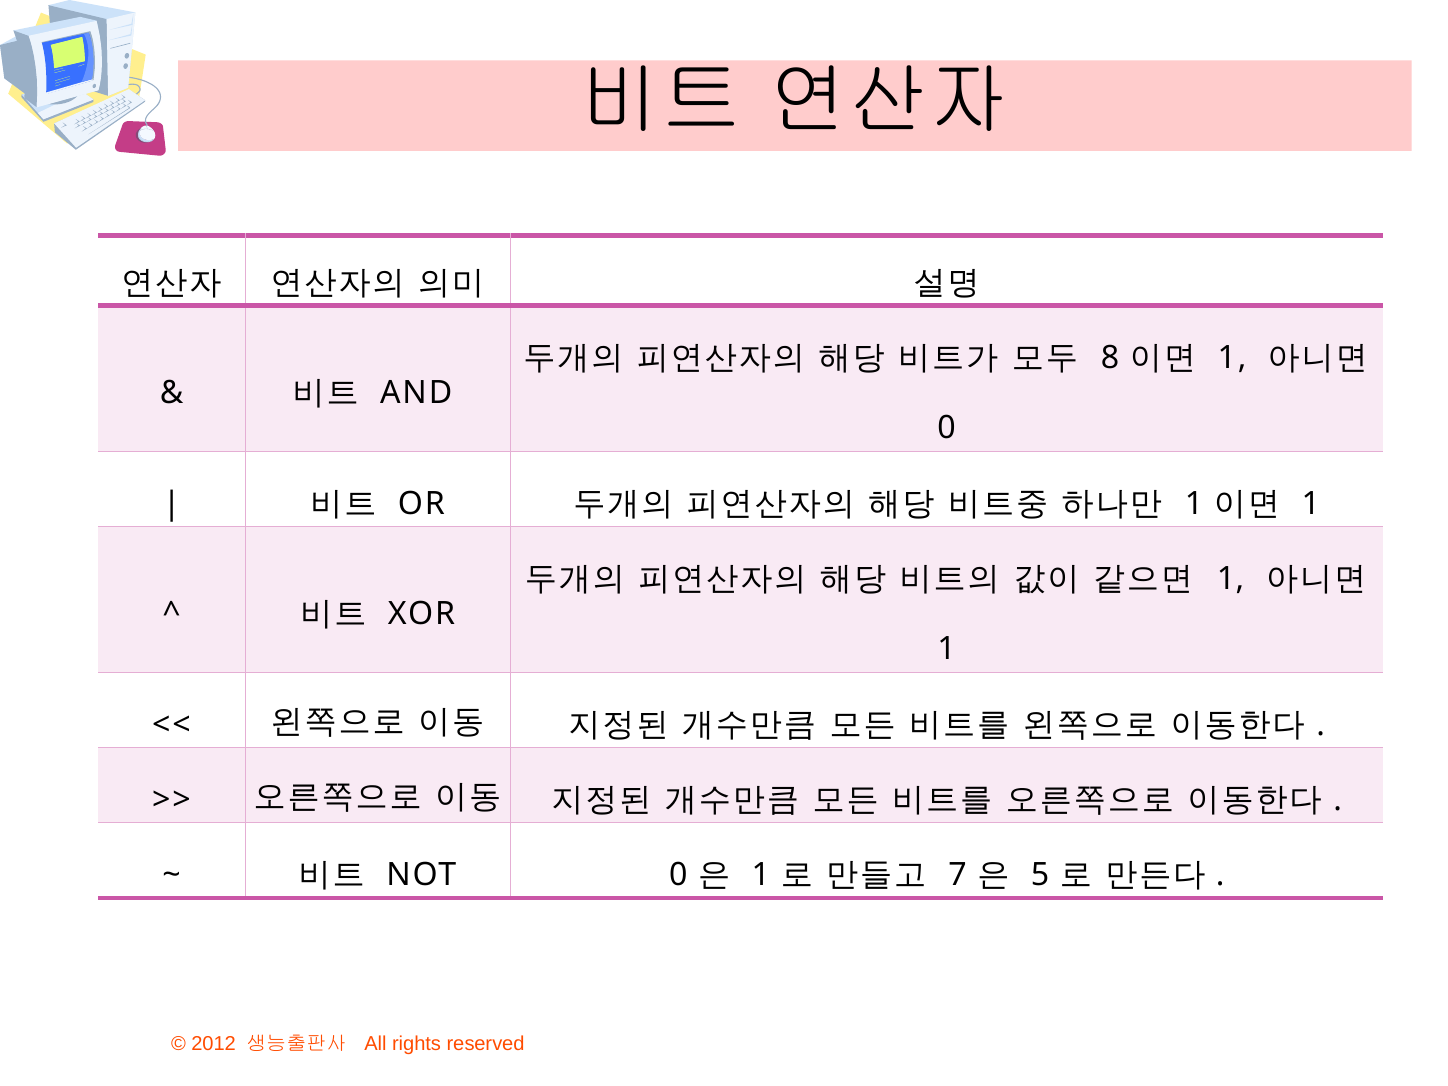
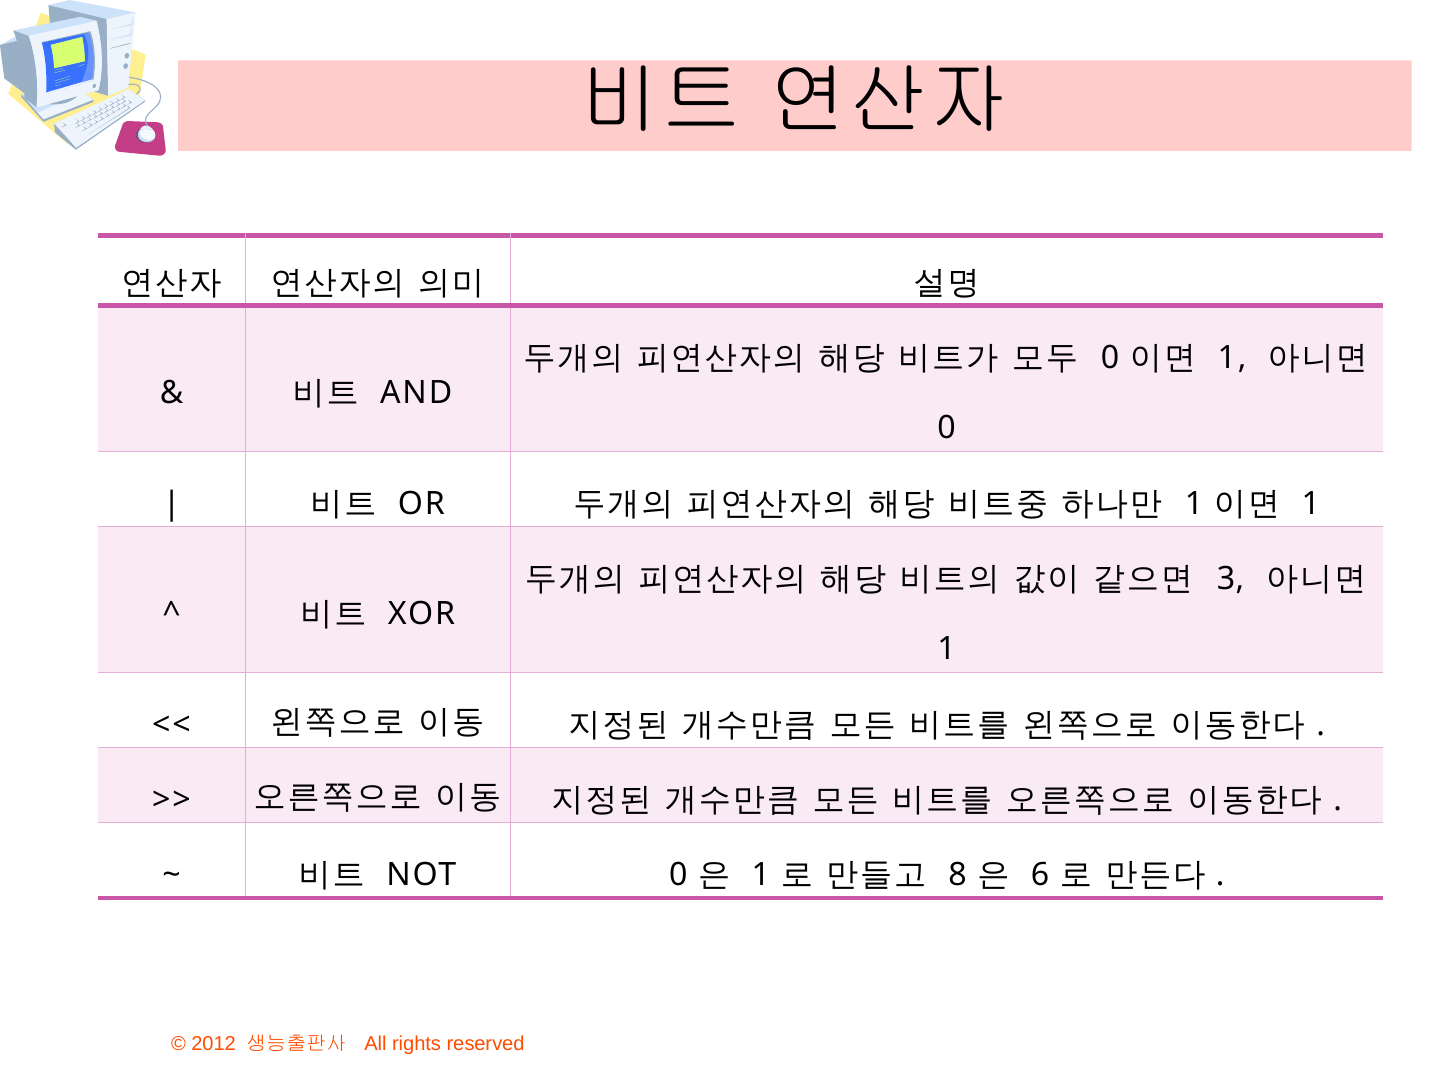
8: 8 -> 0 (1110, 358)
1: 1 -> 3 (1230, 579)
7: 7 -> 8 (957, 875)
5: 5 -> 6 (1040, 875)
